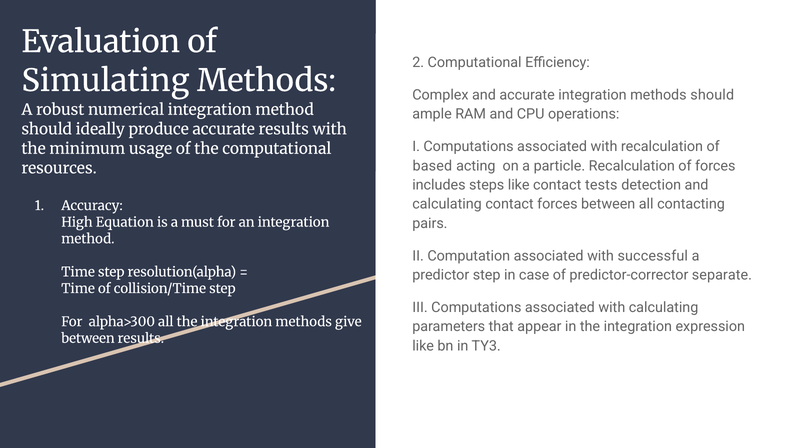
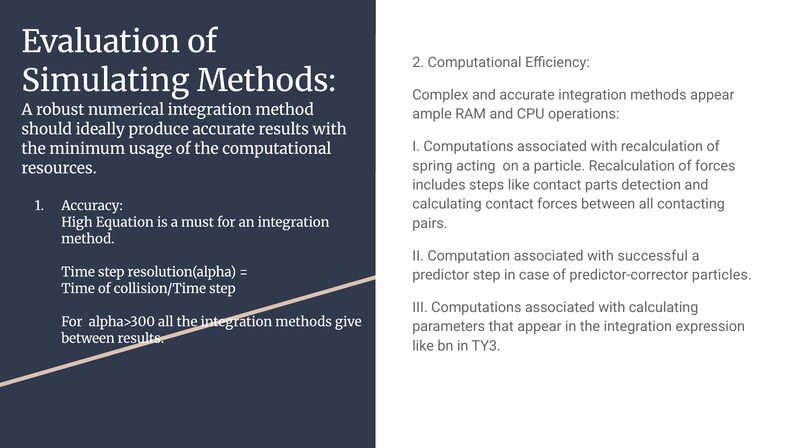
methods should: should -> appear (712, 95)
based: based -> spring (432, 166)
tests: tests -> parts (601, 185)
separate: separate -> particles (722, 275)
